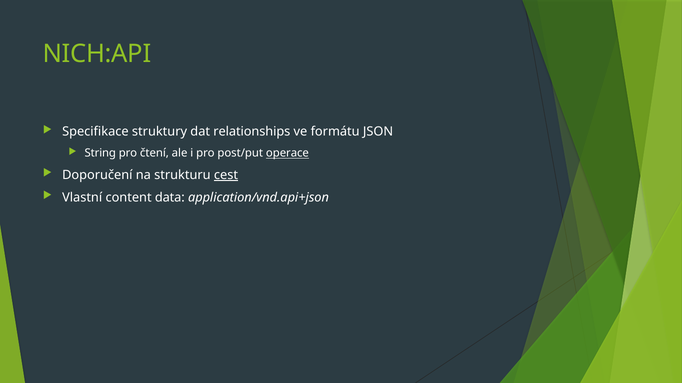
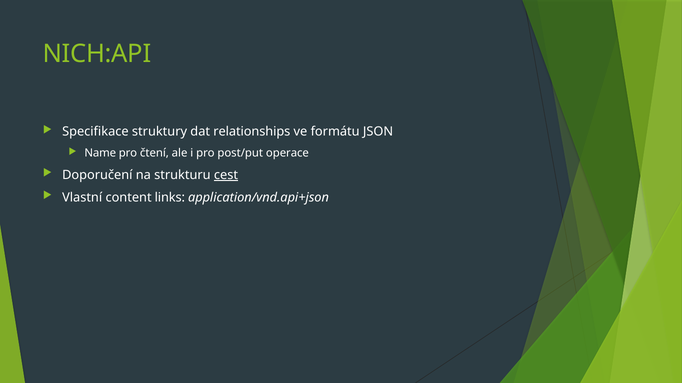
String: String -> Name (100, 153)
operace underline: present -> none (287, 153)
data: data -> links (170, 198)
